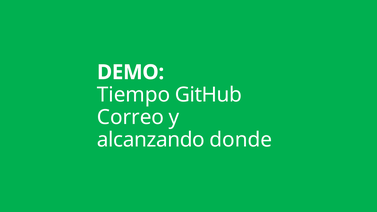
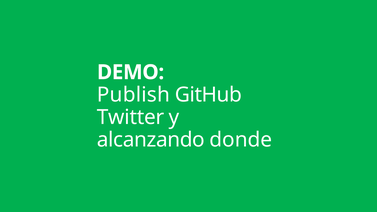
Tiempo: Tiempo -> Publish (133, 95)
Correo: Correo -> Twitter (131, 117)
